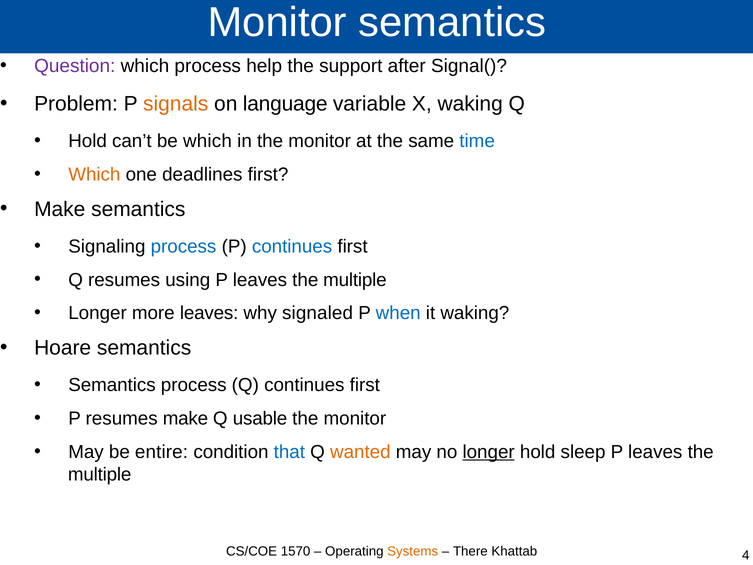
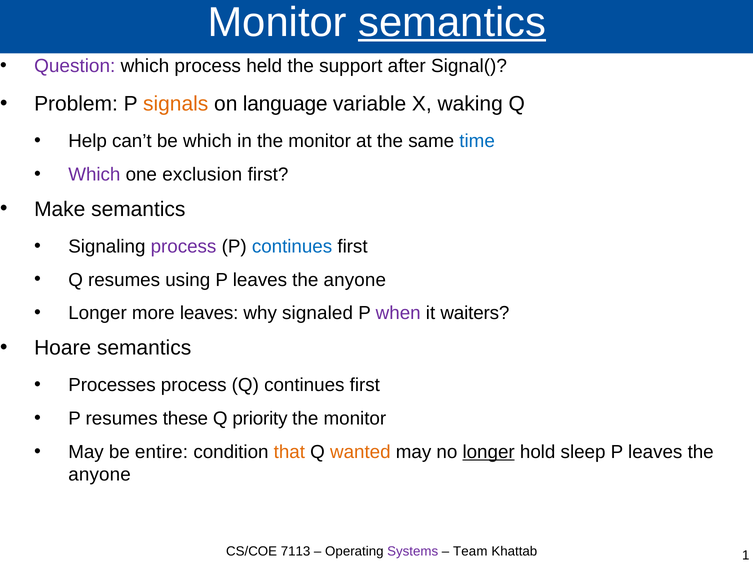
semantics underline: none -> present (452, 22)
help: help -> held (264, 66)
Hold: Hold -> Help (88, 141)
Which colour: orange -> purple (94, 174)
deadlines: deadlines -> exclusion (202, 174)
process colour: blue -> purple (184, 246)
multiple: multiple -> anyone (355, 280)
when colour: blue -> purple (398, 313)
it waking: waking -> waiters (475, 313)
Semantics: Semantics -> Processes (112, 385)
resumes make: make -> these (185, 418)
usable: usable -> priority (260, 418)
that colour: blue -> orange (289, 452)
multiple: multiple -> anyone (100, 474)
1570: 1570 -> 7113 (296, 551)
Systems colour: orange -> purple (413, 551)
There: There -> Team (470, 551)
4: 4 -> 1 (746, 555)
